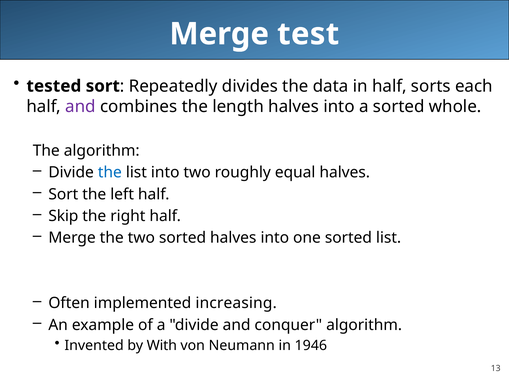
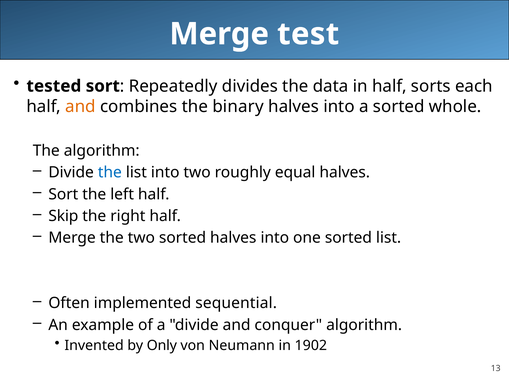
and colour: purple -> orange (80, 106)
length: length -> binary (238, 106)
increasing: increasing -> sequential (236, 303)
With: With -> Only (162, 345)
1946: 1946 -> 1902 (311, 345)
